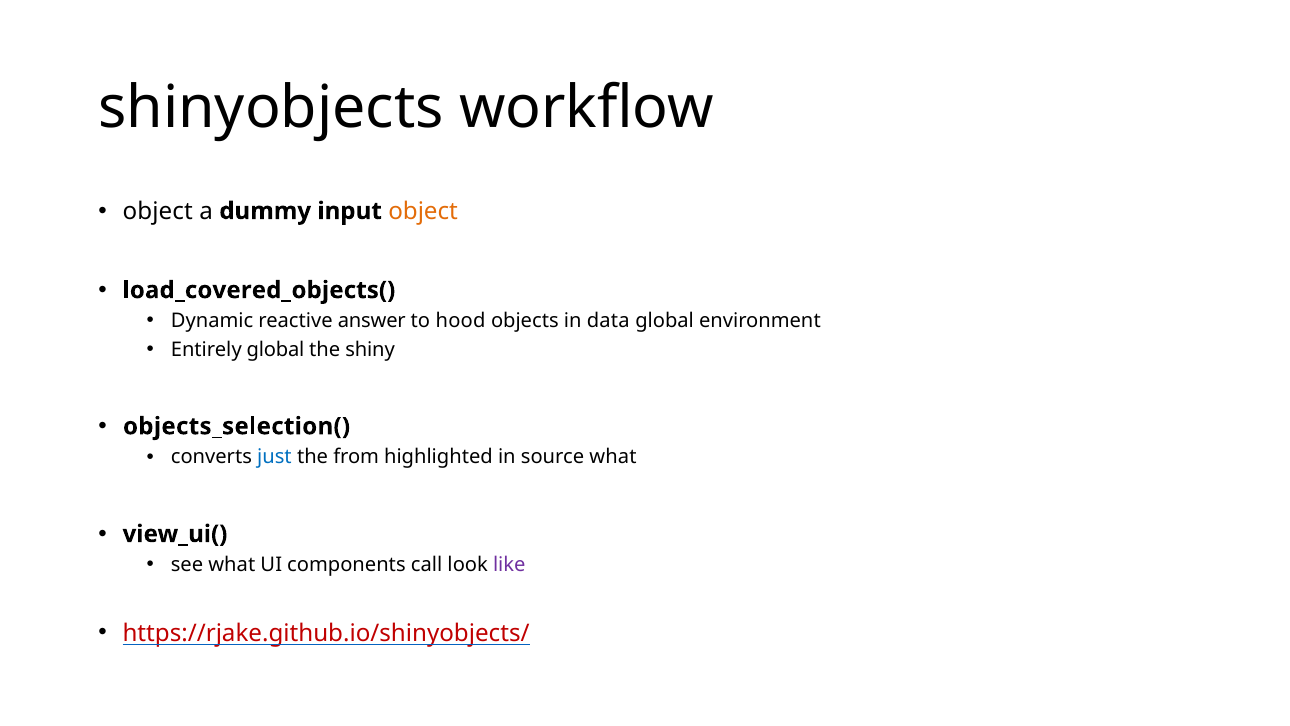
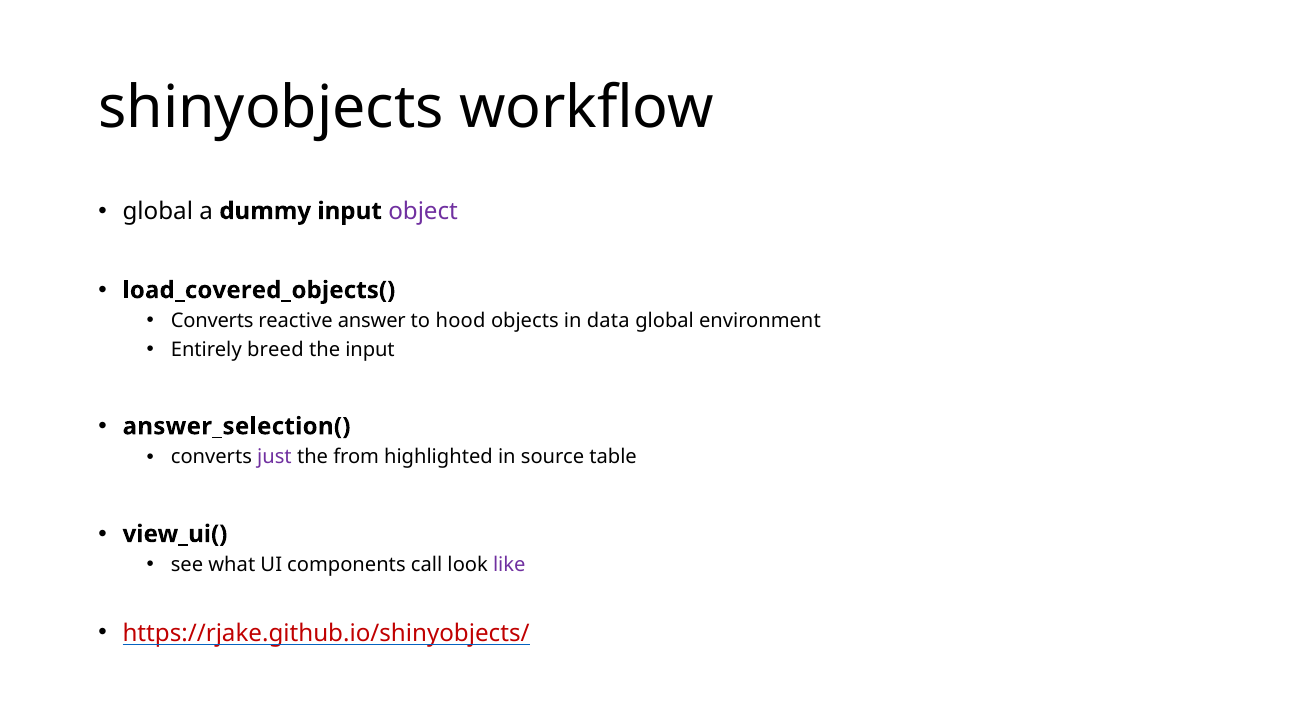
object: object -> global (158, 211)
object colour: orange -> purple (423, 211)
Dynamic: Dynamic -> Converts (212, 321)
Entirely global: global -> breed (275, 349)
the shiny: shiny -> input (370, 349)
objects_selection(: objects_selection( -> answer_selection( (237, 426)
just colour: blue -> purple (274, 457)
source what: what -> table (613, 457)
